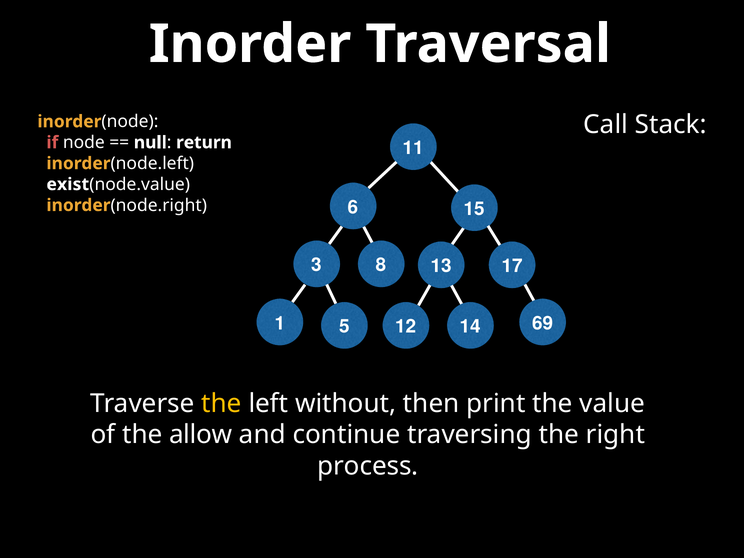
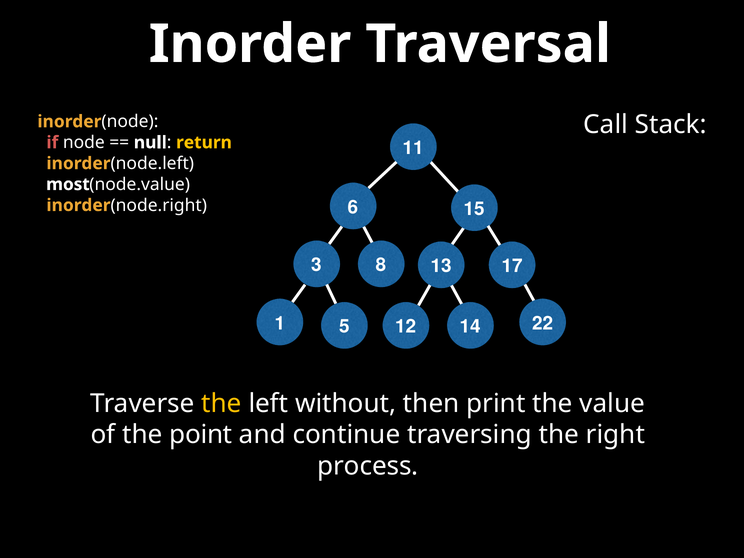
return colour: white -> yellow (204, 143)
exist: exist -> most (68, 184)
69: 69 -> 22 (543, 323)
allow: allow -> point (201, 435)
